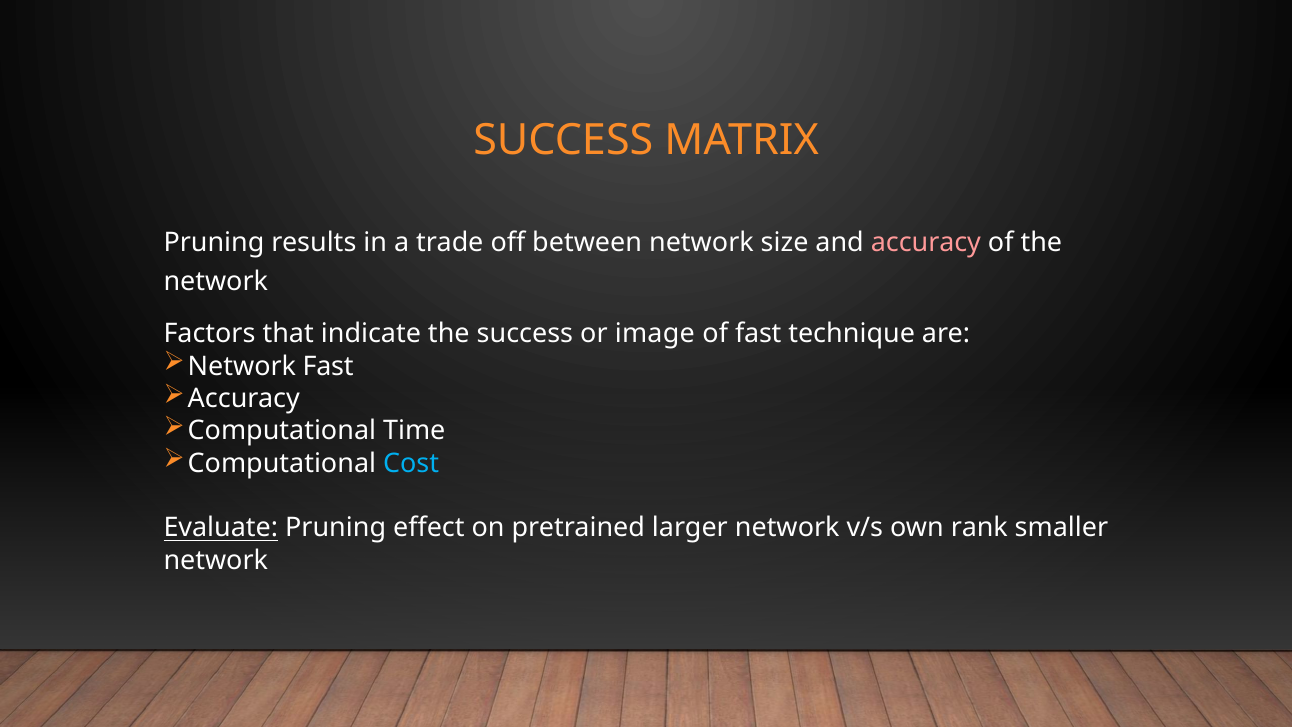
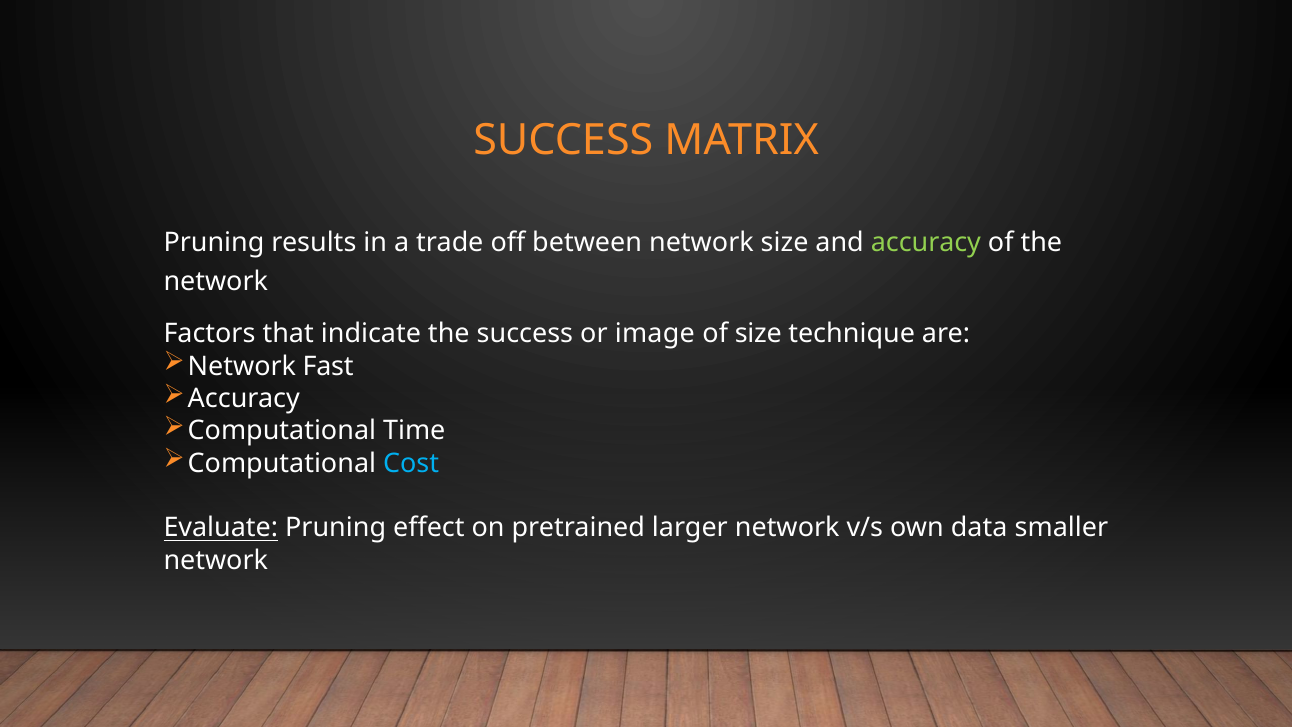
accuracy colour: pink -> light green (926, 243)
of fast: fast -> size (758, 334)
rank: rank -> data (979, 528)
